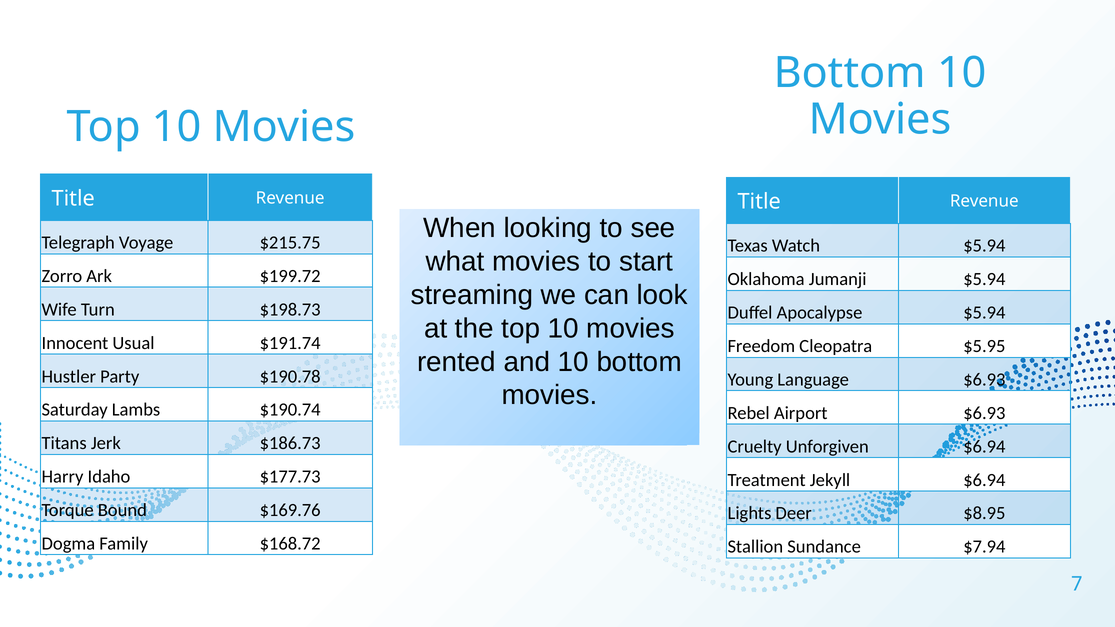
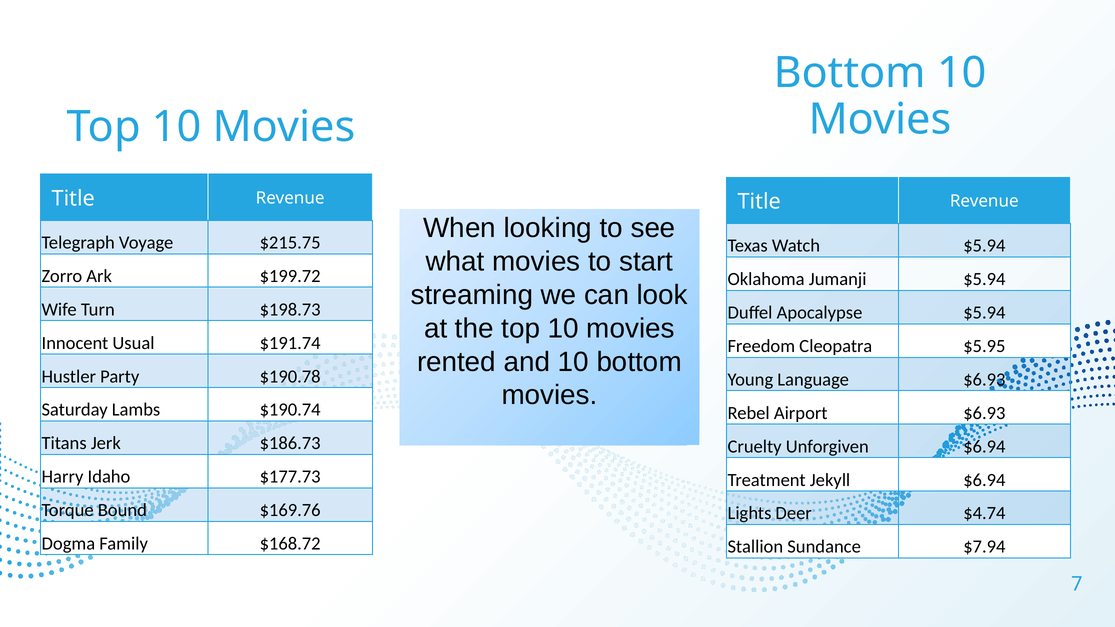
$8.95: $8.95 -> $4.74 (984, 514)
